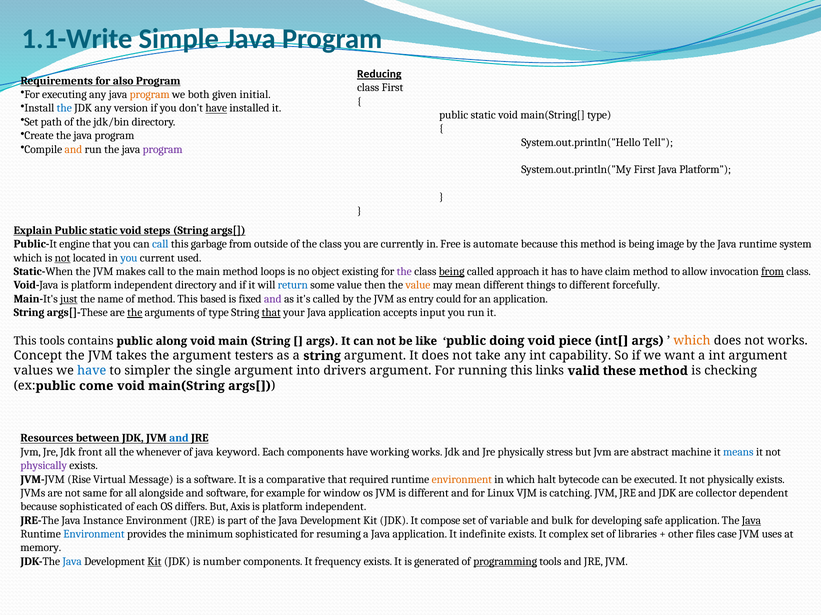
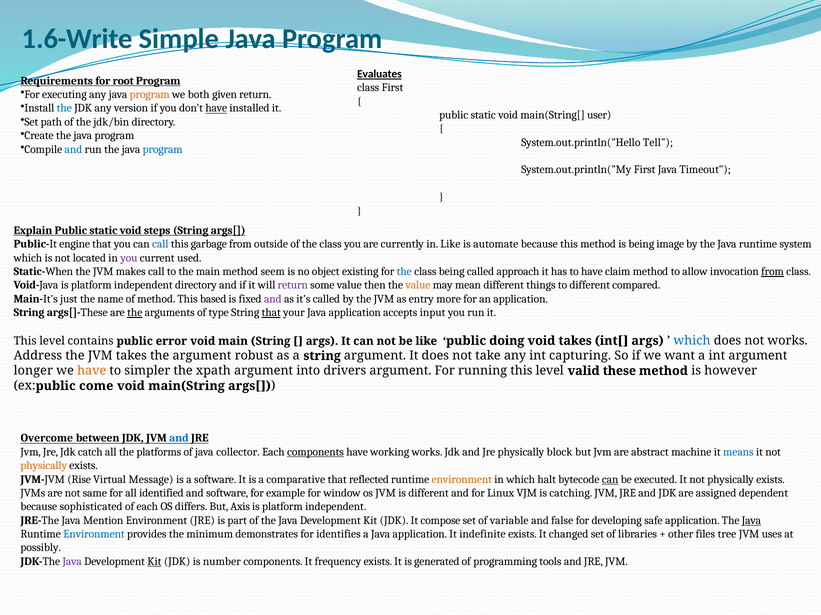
1.1-Write: 1.1-Write -> 1.6-Write (77, 39)
Reducing: Reducing -> Evaluates (379, 74)
also: also -> root (123, 81)
given initial: initial -> return (255, 95)
main(String[ type: type -> user (599, 115)
and colour: orange -> blue (73, 149)
program colour: purple -> blue (163, 149)
Java Platform: Platform -> Timeout (705, 170)
in Free: Free -> Like (450, 244)
not underline: present -> none (63, 258)
you colour: blue -> purple (129, 258)
loops: loops -> seem (273, 272)
the colour: purple -> blue (404, 272)
being underline: present -> none (452, 272)
return colour: blue -> purple (293, 286)
forcefully: forcefully -> compared (636, 286)
just underline: present -> none (69, 299)
could: could -> more (449, 299)
tools: tools -> level (52, 342)
along: along -> error (171, 342)
void piece: piece -> takes (575, 341)
which colour: orange -> blue (692, 341)
Concept: Concept -> Address (38, 356)
testers: testers -> robust (254, 356)
capability: capability -> capturing (580, 356)
values: values -> longer (33, 371)
have colour: blue -> orange (92, 371)
single: single -> xpath (213, 371)
running this links: links -> level (550, 371)
checking: checking -> however (731, 371)
Resources: Resources -> Overcome (47, 439)
front: front -> catch (90, 452)
whenever: whenever -> platforms (159, 452)
keyword: keyword -> collector (238, 452)
components underline: none -> present (316, 452)
stress: stress -> block (560, 452)
physically colour: purple -> orange (44, 466)
required: required -> reflected (369, 480)
can underline: none -> present (610, 480)
alongside: alongside -> identified (161, 494)
collector: collector -> assigned (716, 494)
Instance: Instance -> Mention (103, 521)
bulk: bulk -> false (562, 521)
minimum sophisticated: sophisticated -> demonstrates (267, 535)
resuming: resuming -> identifies (338, 535)
complex: complex -> changed (569, 535)
case: case -> tree (727, 535)
memory: memory -> possibly (41, 548)
Java colour: blue -> purple (72, 562)
programming underline: present -> none (505, 562)
